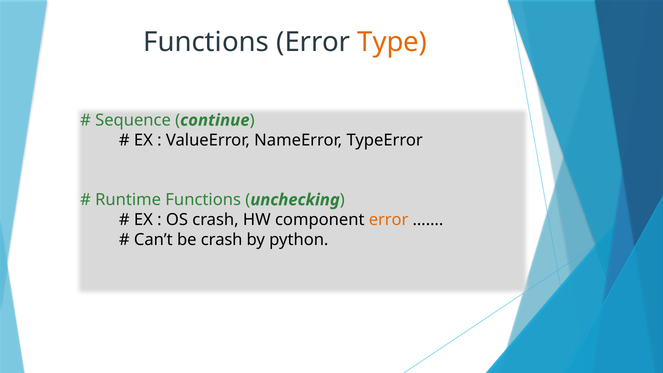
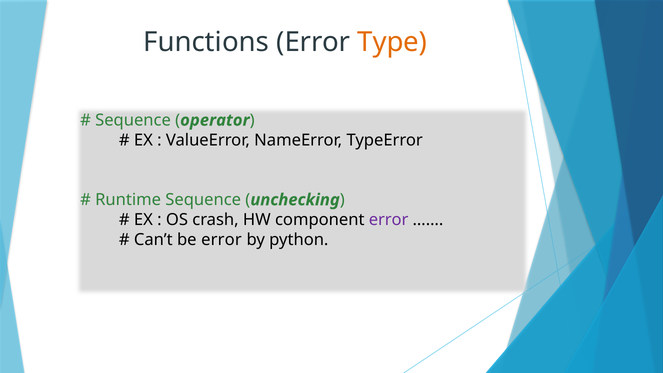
continue: continue -> operator (215, 120)
Runtime Functions: Functions -> Sequence (203, 200)
error colour: orange -> purple (389, 220)
be crash: crash -> error (221, 240)
